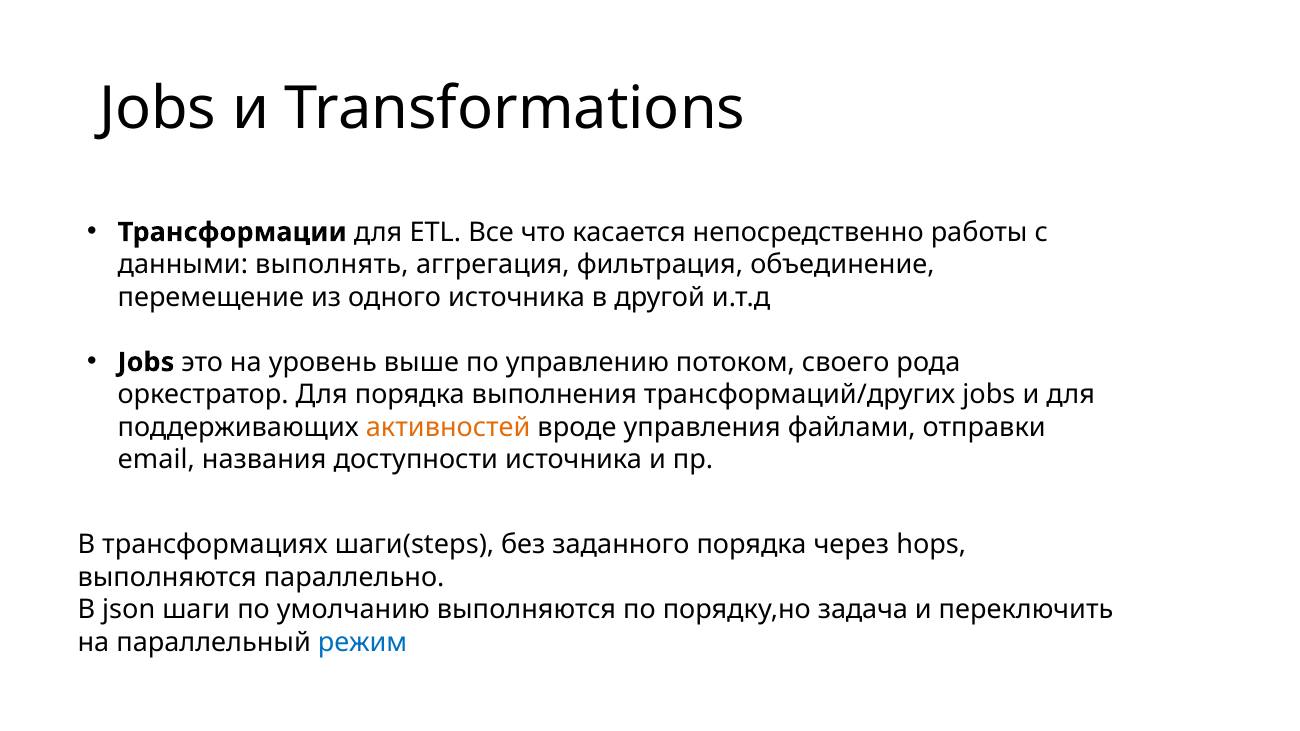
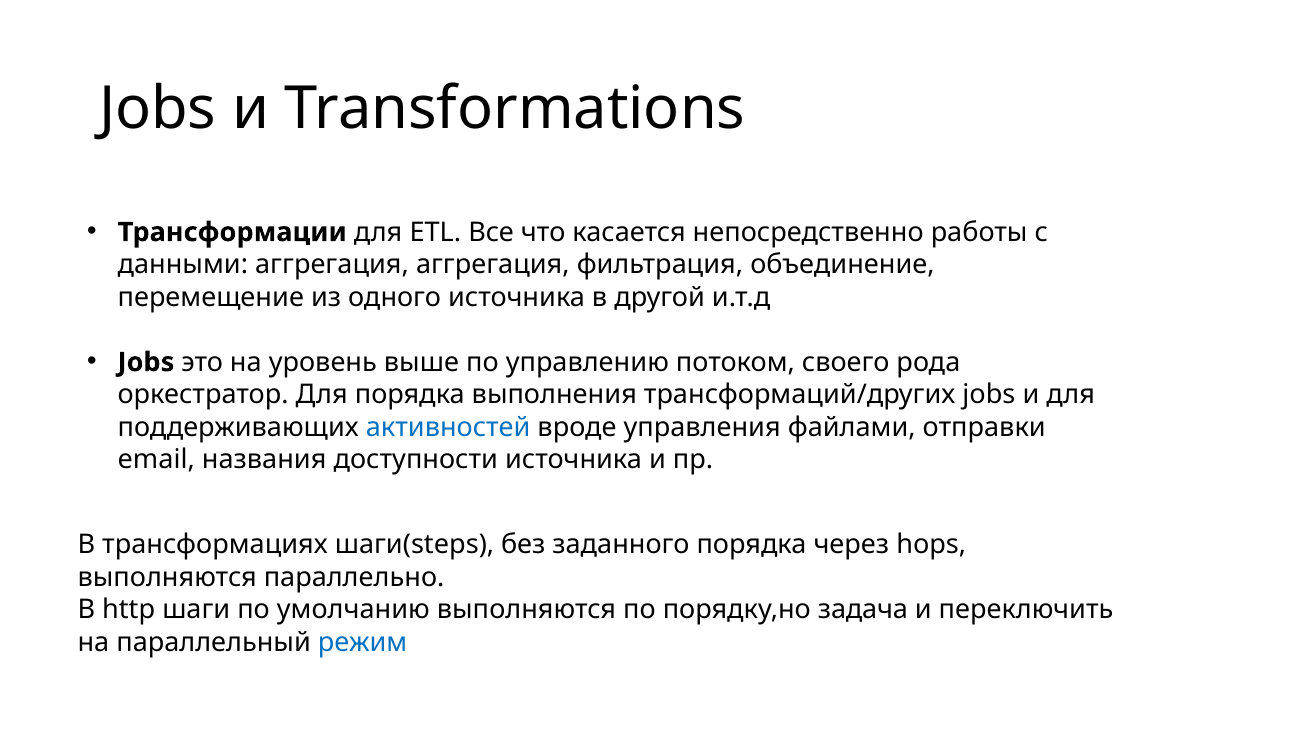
данными выполнять: выполнять -> аггрегация (332, 265)
активностей colour: orange -> blue (448, 427)
json: json -> http (129, 610)
